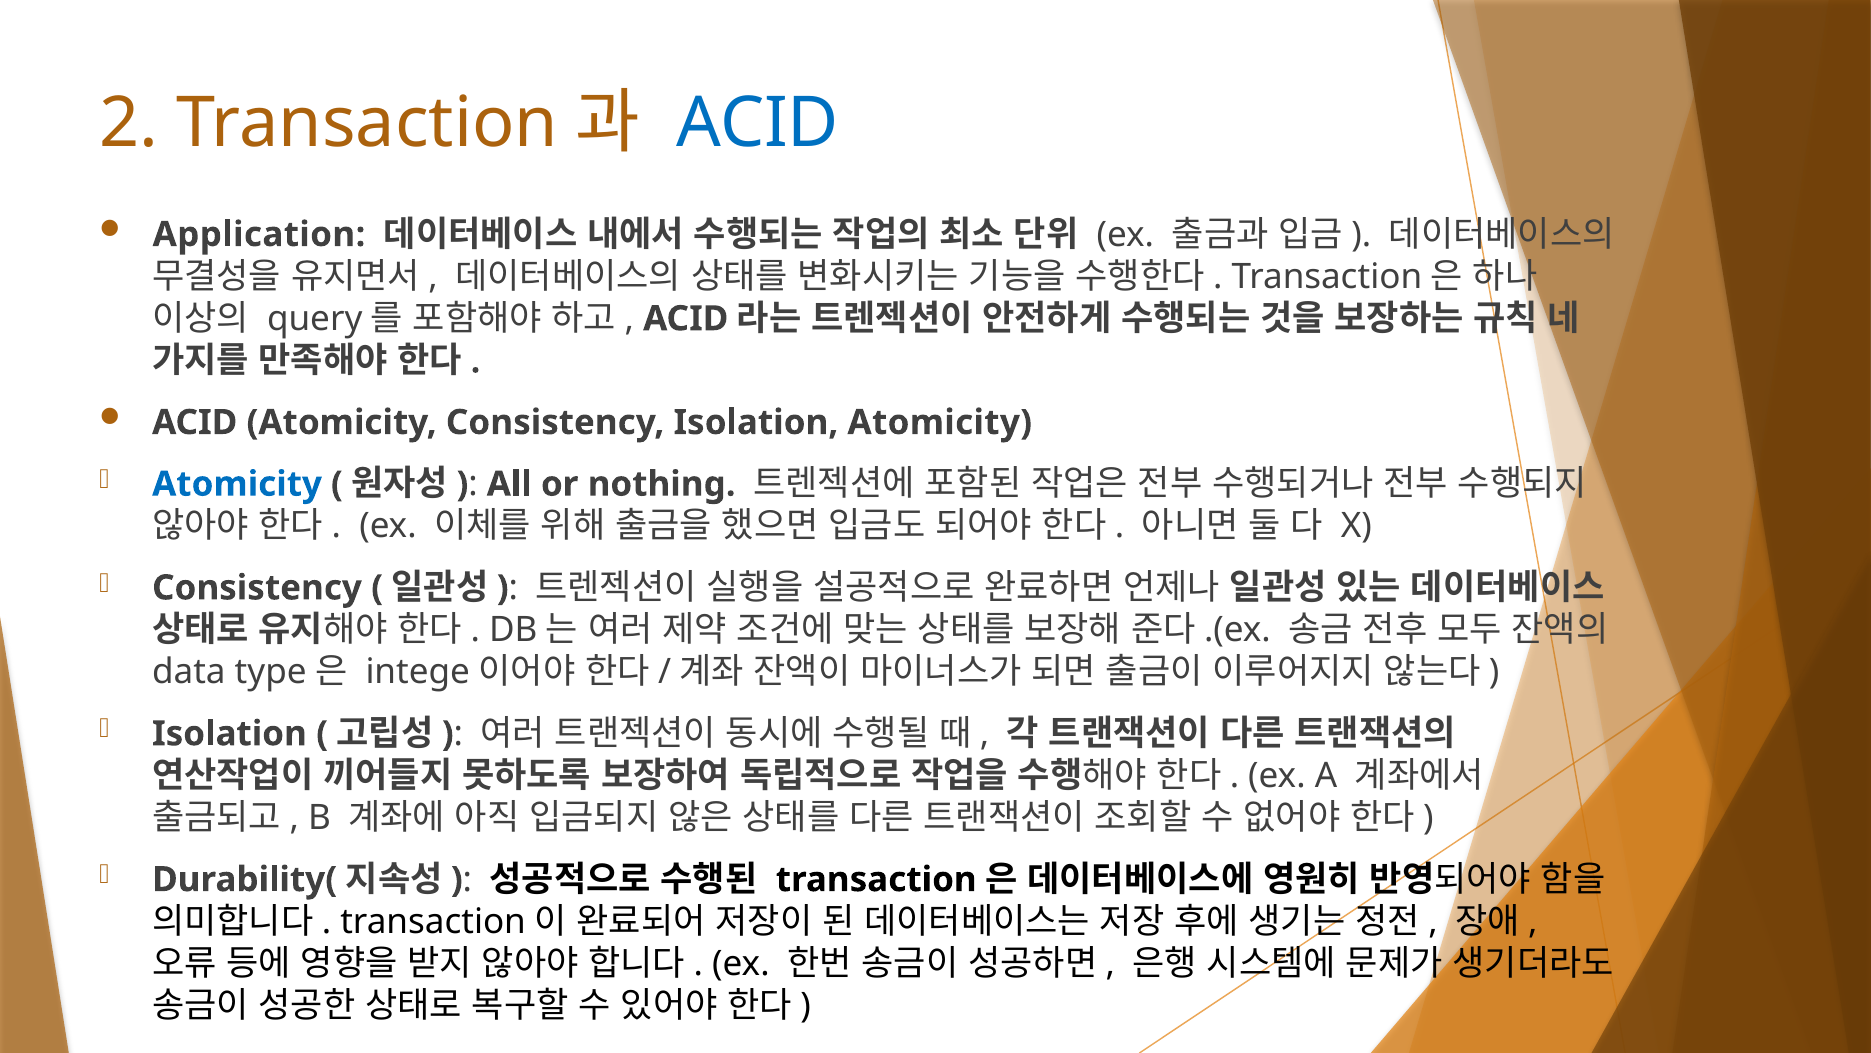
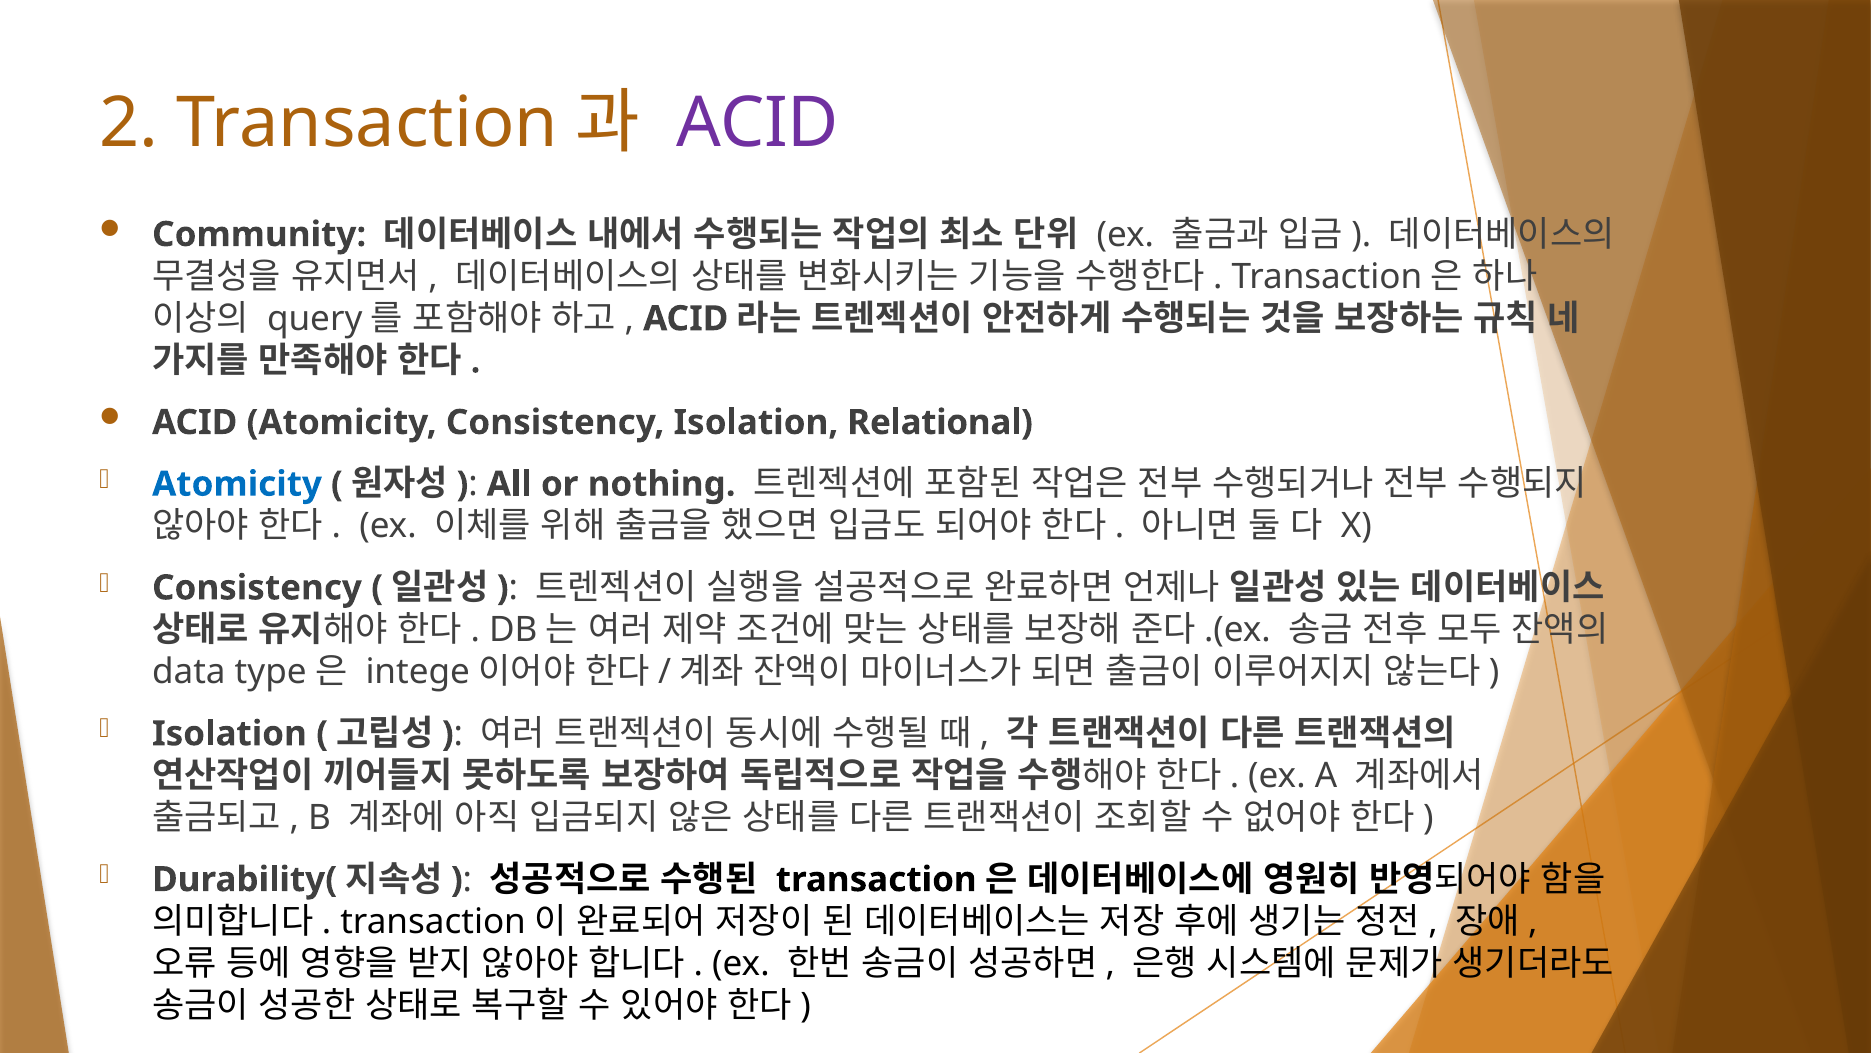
ACID colour: blue -> purple (758, 124)
Application: Application -> Community (259, 234)
Isolation Atomicity: Atomicity -> Relational (940, 422)
